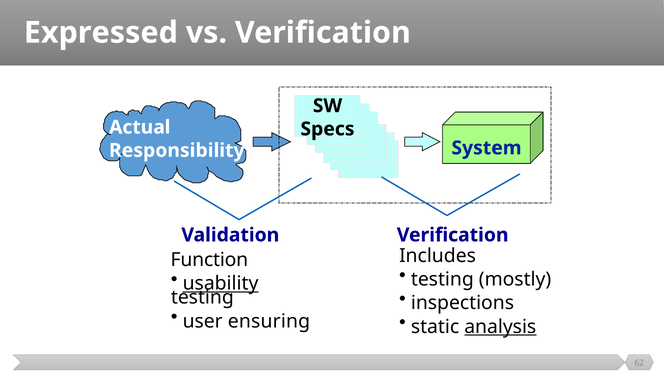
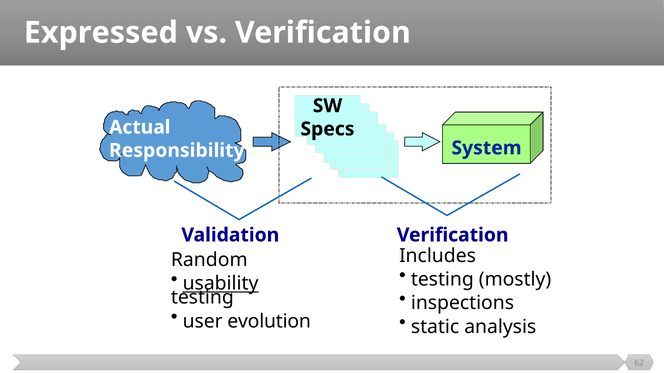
Function: Function -> Random (209, 260)
ensuring: ensuring -> evolution (269, 322)
analysis underline: present -> none (500, 327)
